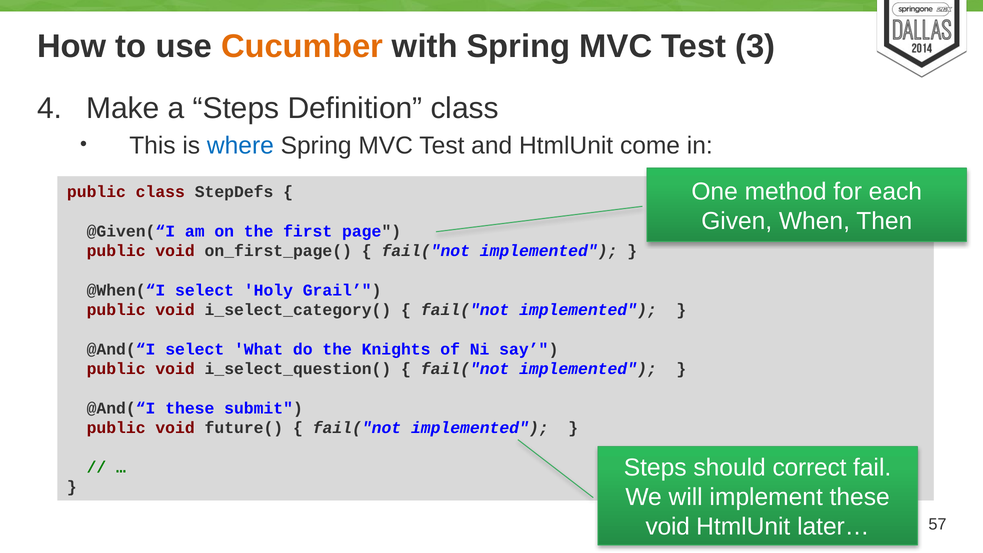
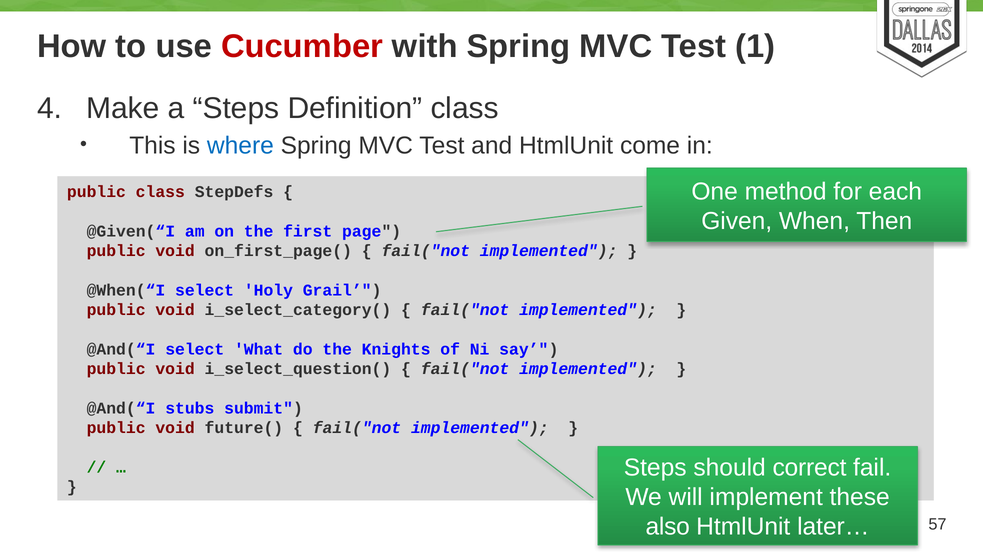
Cucumber colour: orange -> red (302, 47)
3: 3 -> 1 (755, 47)
@And(“I these: these -> stubs (190, 408)
void: void -> also (668, 527)
